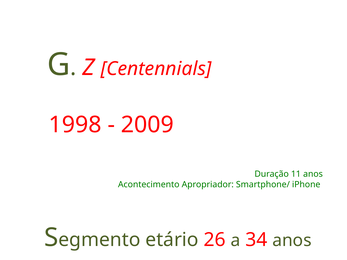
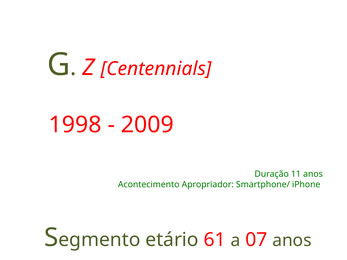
26: 26 -> 61 (215, 240)
34: 34 -> 07 (256, 240)
